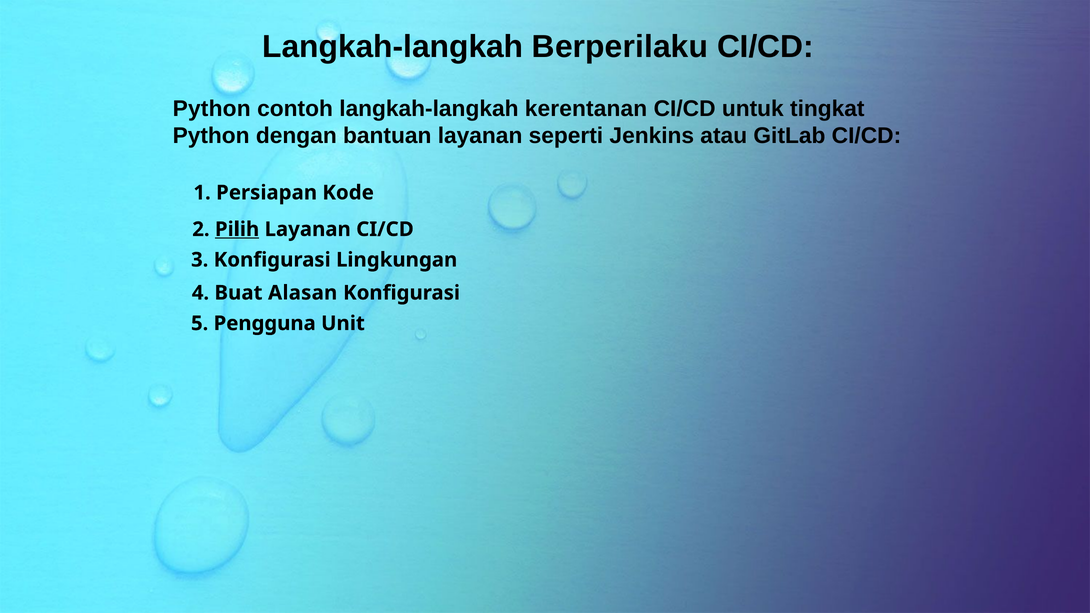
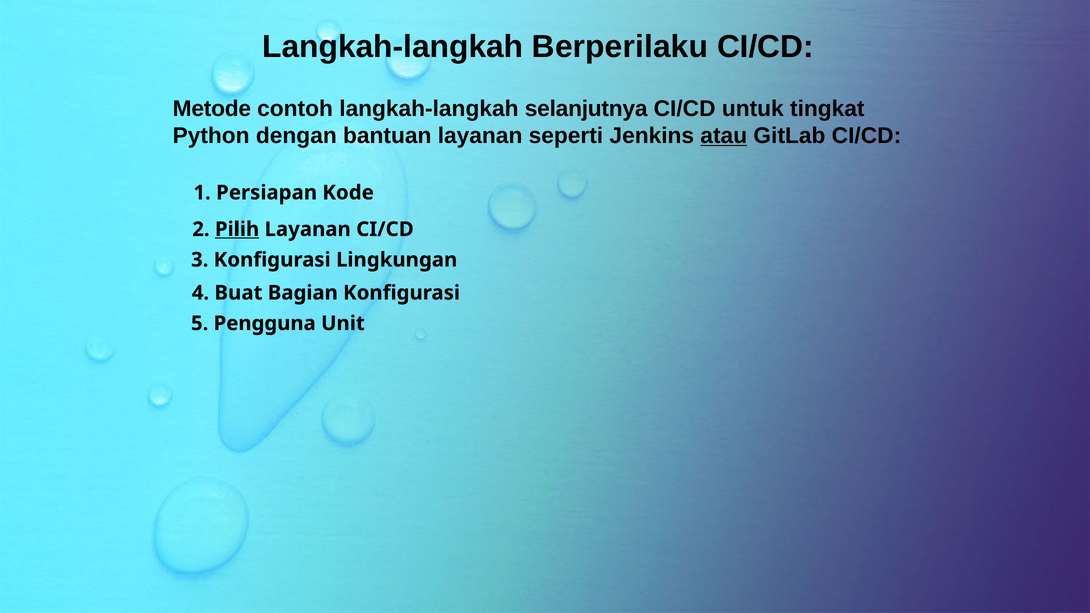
Python: Python -> Metode (212, 109)
kerentanan: kerentanan -> selanjutnya (586, 109)
atau underline: none -> present (724, 136)
Alasan: Alasan -> Bagian (303, 293)
